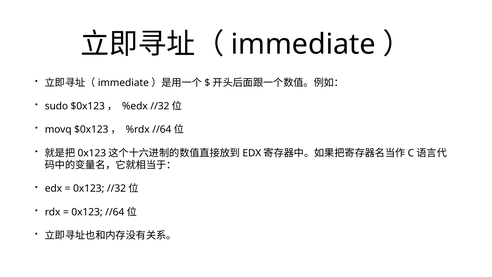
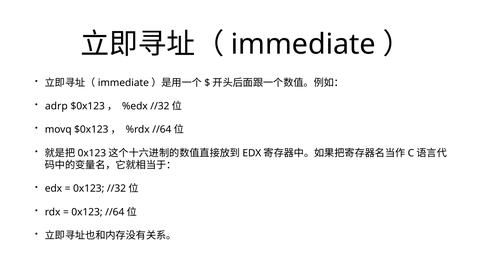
sudo: sudo -> adrp (56, 106)
